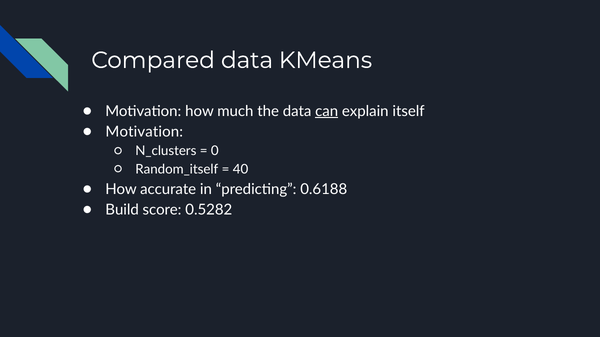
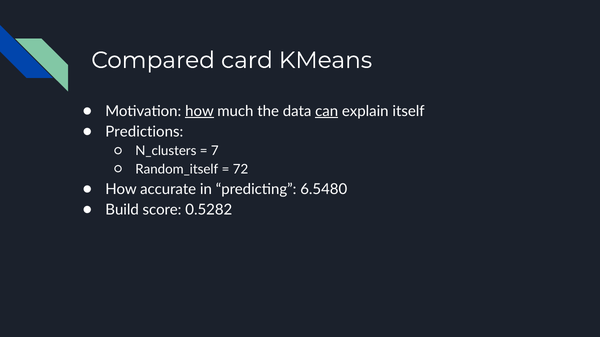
Compared data: data -> card (247, 60)
how underline: none -> present (199, 111)
Motivation: Motivation -> Predictions (144, 132)
0: 0 -> 7 (215, 151)
40: 40 -> 72 (241, 170)
0.6188: 0.6188 -> 6.5480 (324, 189)
